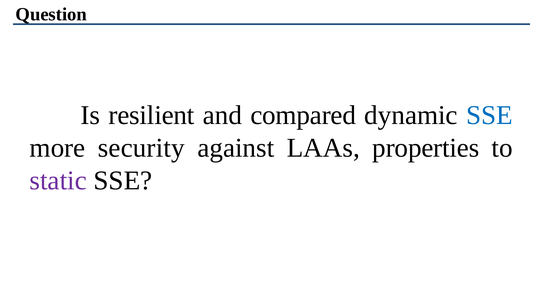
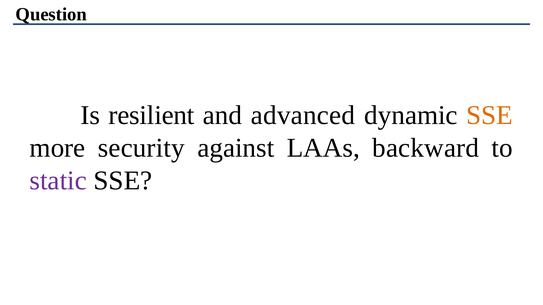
compared: compared -> advanced (303, 116)
SSE colour: blue -> orange (489, 116)
properties: properties -> backward (426, 148)
